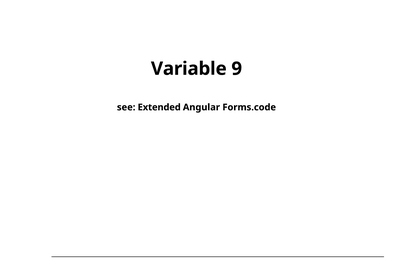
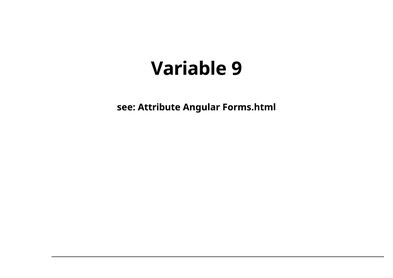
Extended: Extended -> Attribute (159, 107)
Forms.code: Forms.code -> Forms.html (249, 107)
